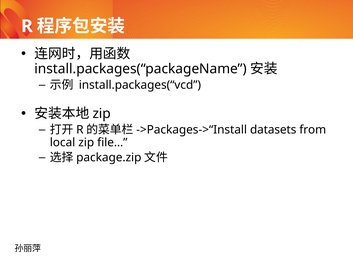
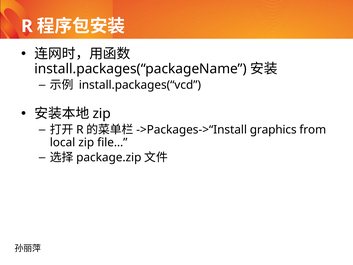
datasets: datasets -> graphics (273, 130)
